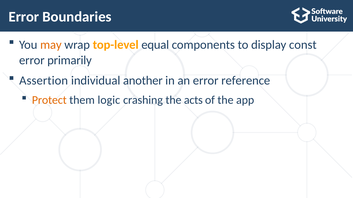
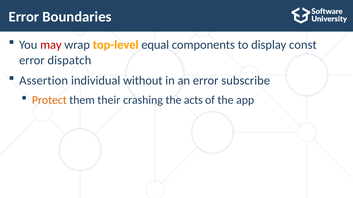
may colour: orange -> red (51, 45)
primarily: primarily -> dispatch (69, 61)
another: another -> without (143, 81)
reference: reference -> subscribe (246, 81)
logic: logic -> their (109, 100)
